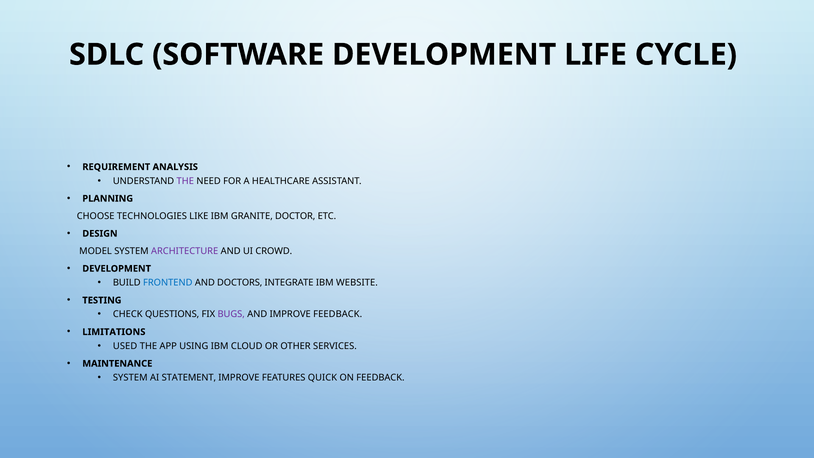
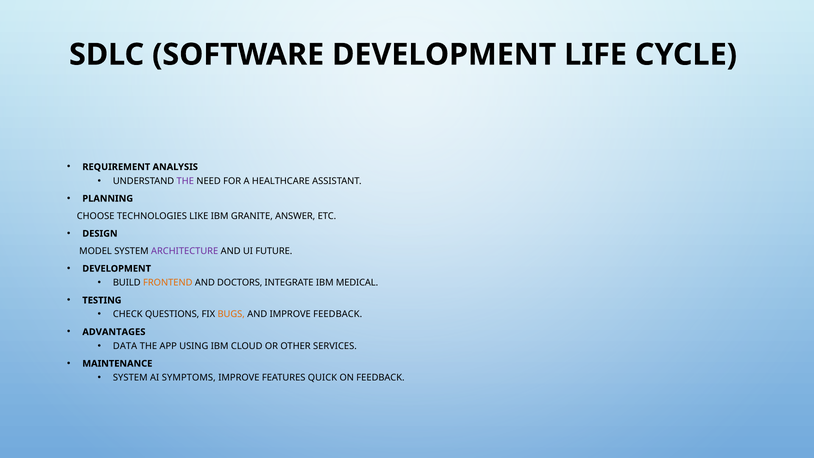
DOCTOR: DOCTOR -> ANSWER (295, 216)
CROWD: CROWD -> FUTURE (274, 251)
FRONTEND colour: blue -> orange (168, 283)
WEBSITE: WEBSITE -> MEDICAL (357, 283)
BUGS colour: purple -> orange (231, 314)
LIMITATIONS: LIMITATIONS -> ADVANTAGES (114, 332)
USED: USED -> DATA (125, 346)
STATEMENT: STATEMENT -> SYMPTOMS (189, 378)
